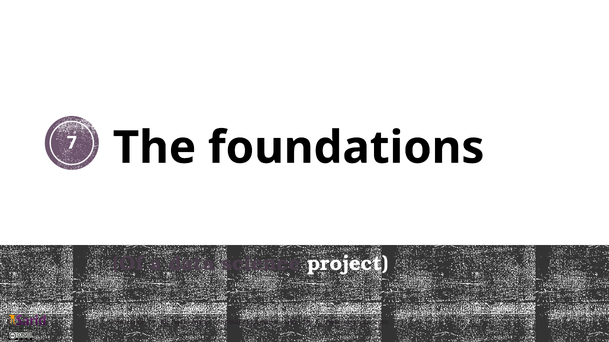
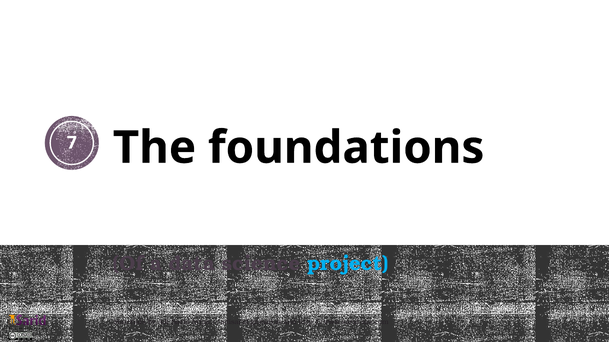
project colour: white -> light blue (348, 264)
